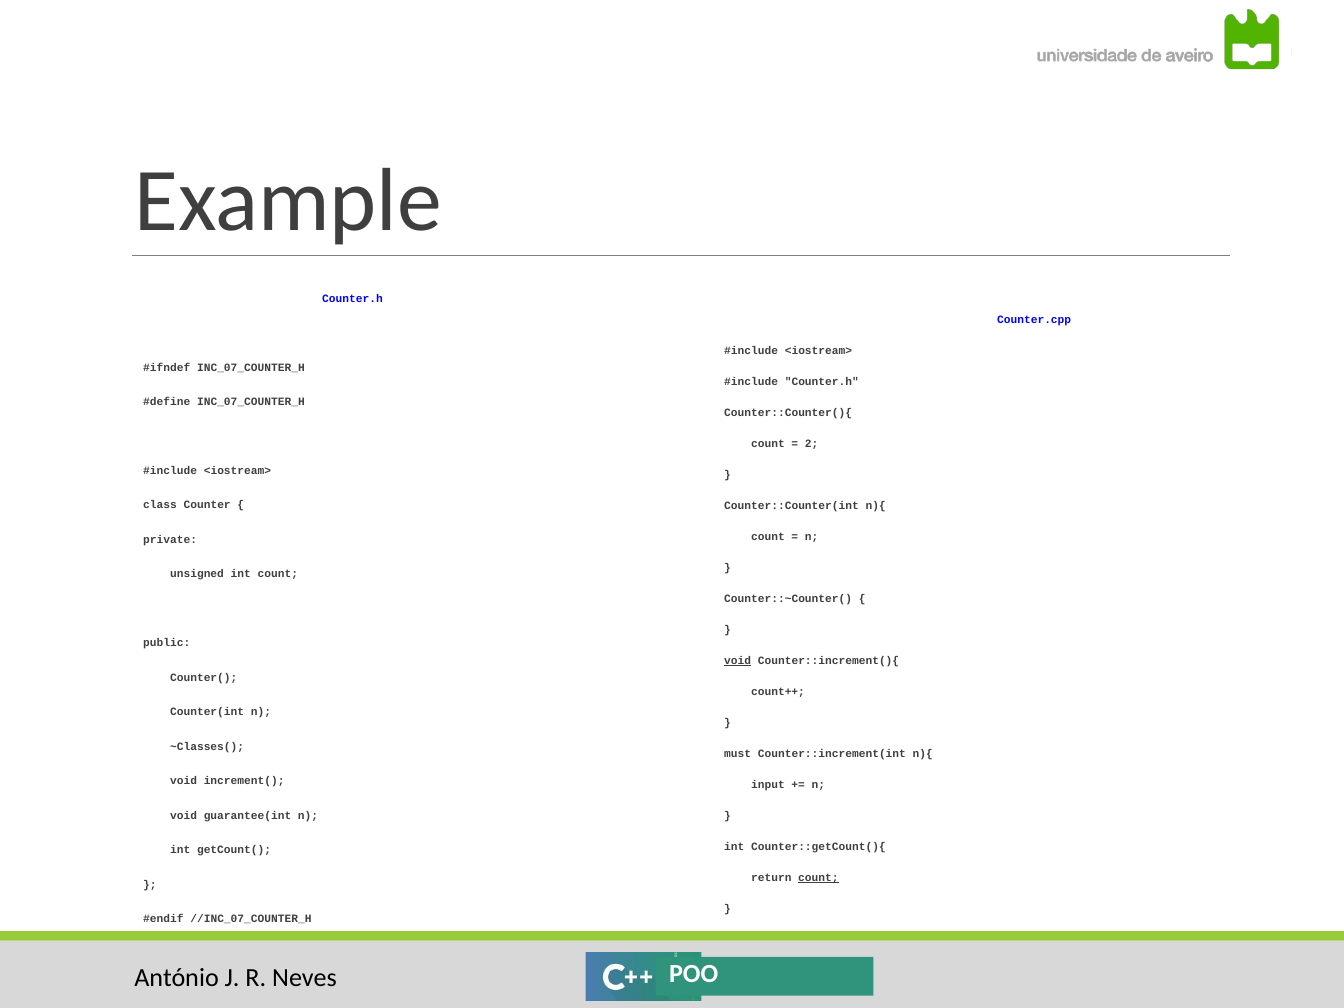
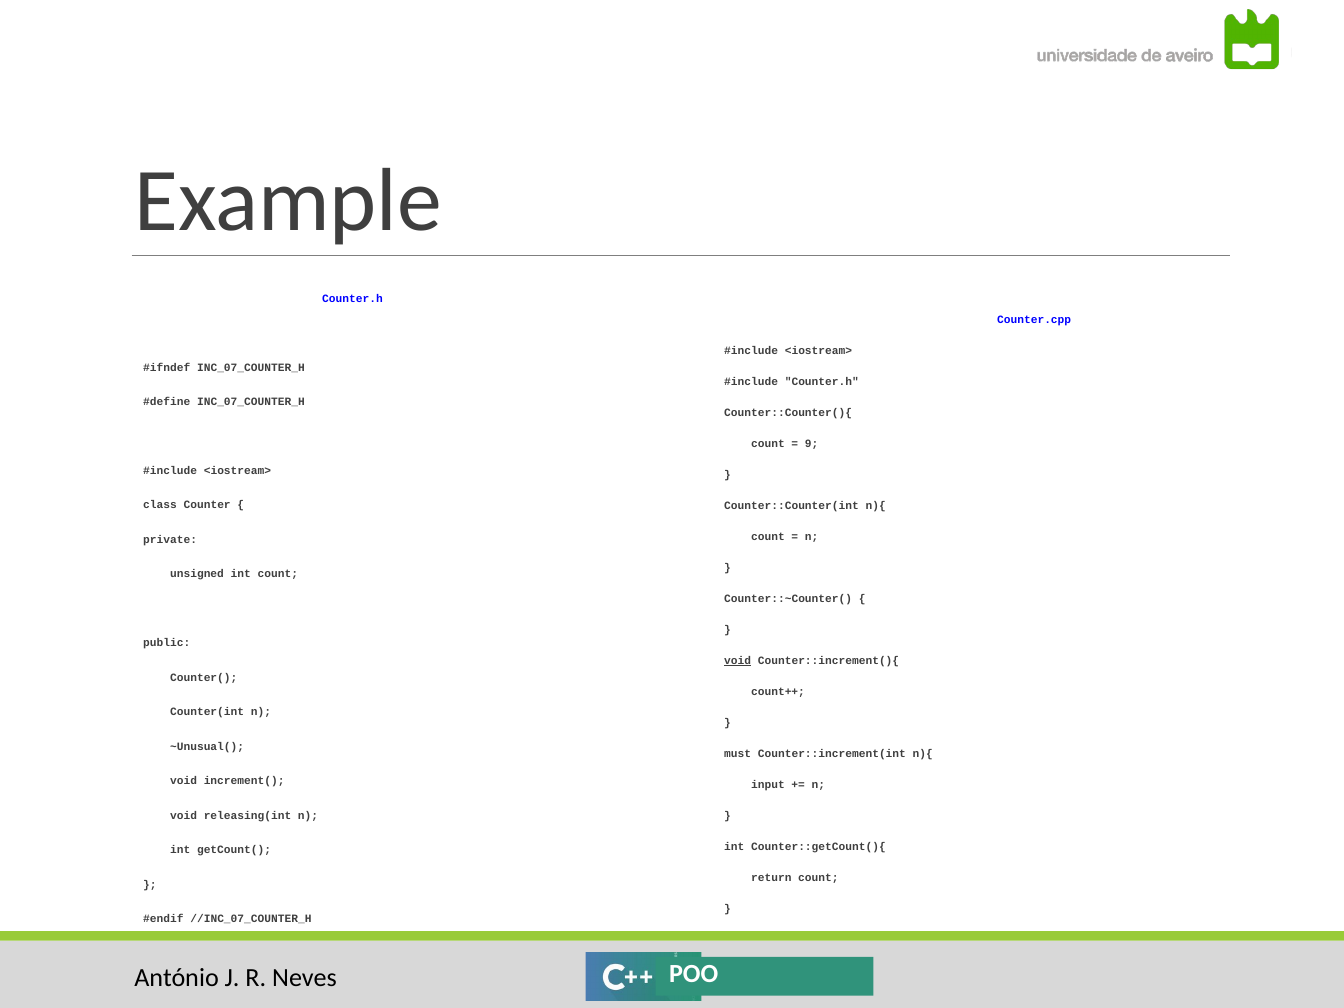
2: 2 -> 9 (812, 444)
~Classes(: ~Classes( -> ~Unusual( (207, 747)
guarantee(int: guarantee(int -> releasing(int (248, 816)
count underline: present -> none (818, 878)
